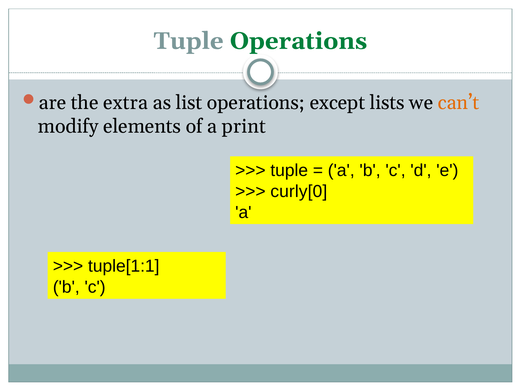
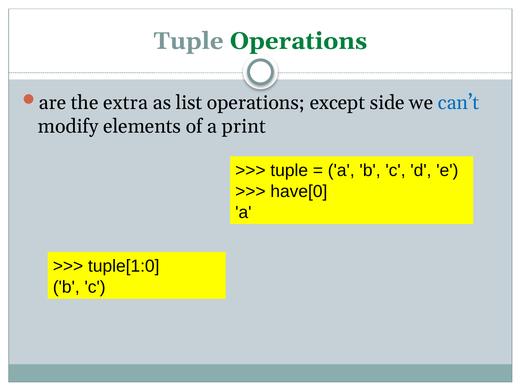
lists: lists -> side (387, 103)
can’t colour: orange -> blue (459, 103)
curly[0: curly[0 -> have[0 (299, 191)
tuple[1:1: tuple[1:1 -> tuple[1:0 (124, 266)
